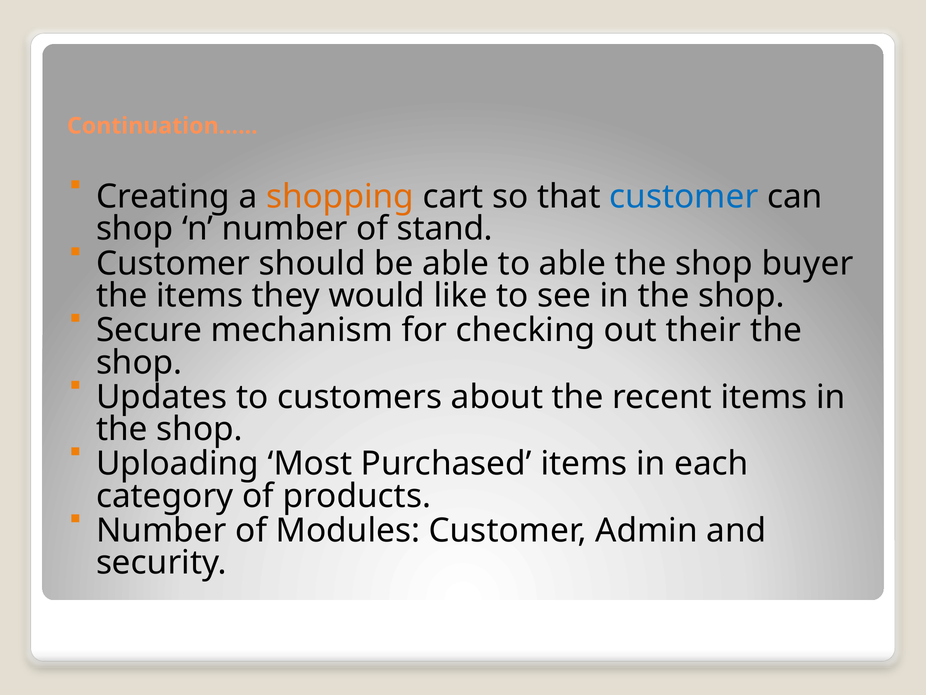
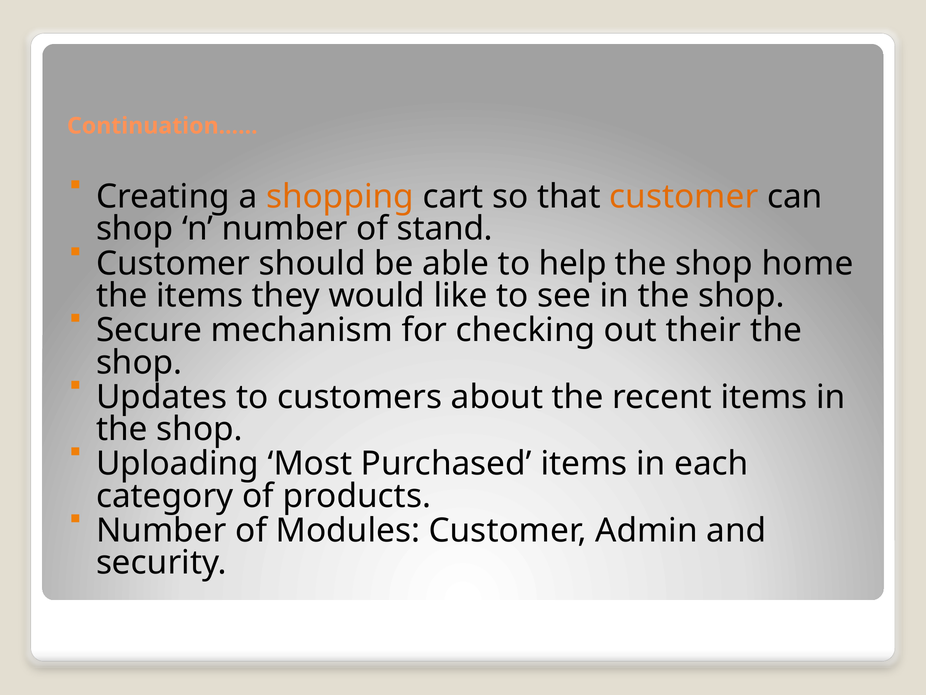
customer colour: blue -> orange (684, 197)
to able: able -> help (573, 263)
buyer: buyer -> home (807, 263)
